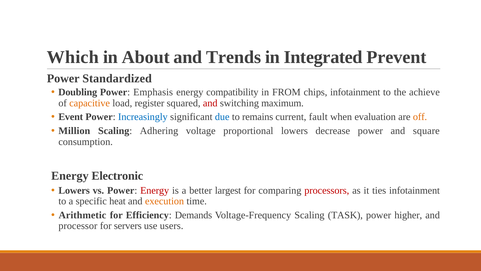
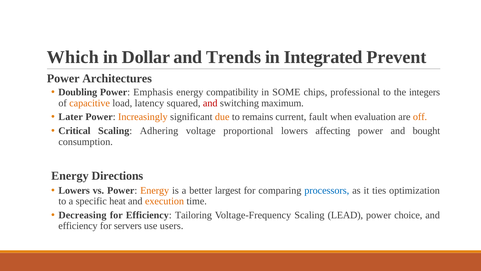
About: About -> Dollar (146, 57)
Standardized: Standardized -> Architectures (117, 78)
FROM: FROM -> SOME (286, 92)
chips infotainment: infotainment -> professional (355, 92)
achieve: achieve -> integers (425, 92)
register: register -> latency (149, 103)
Event: Event -> Later (71, 117)
Increasingly colour: blue -> orange (143, 117)
due colour: blue -> orange (222, 117)
Million: Million -> Critical (74, 131)
decrease: decrease -> affecting (333, 131)
square: square -> bought (426, 131)
Electronic: Electronic -> Directions (117, 175)
Energy colour: red -> orange (155, 190)
processors colour: red -> blue (327, 190)
ties infotainment: infotainment -> optimization (414, 190)
Arithmetic: Arithmetic -> Decreasing (82, 215)
Demands: Demands -> Tailoring (193, 215)
TASK: TASK -> LEAD (345, 215)
higher: higher -> choice (408, 215)
processor: processor -> efficiency (78, 226)
